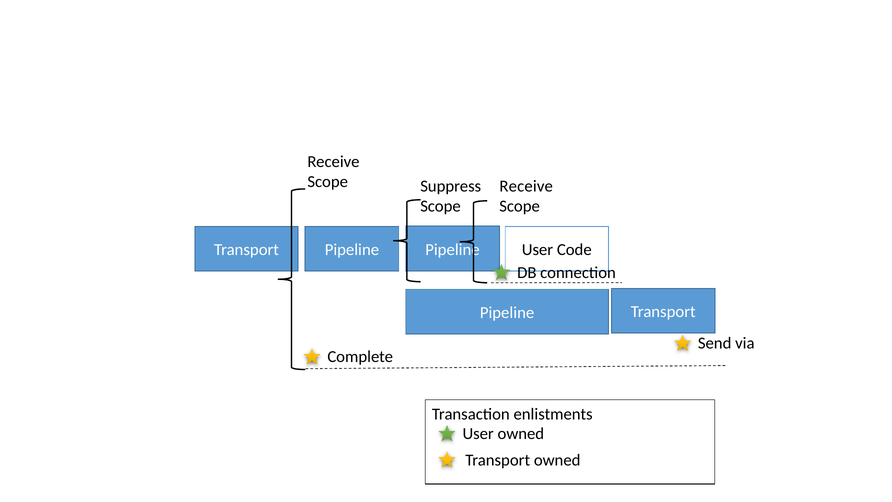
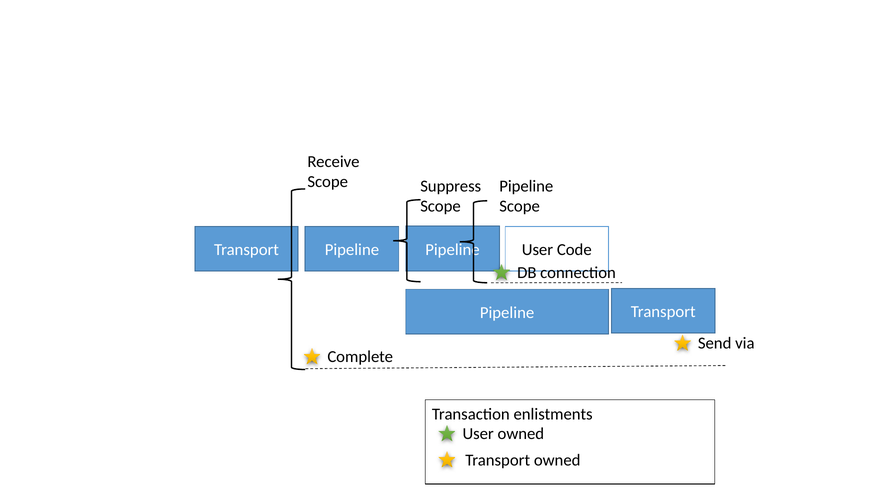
Receive: Receive -> Pipeline (526, 186)
